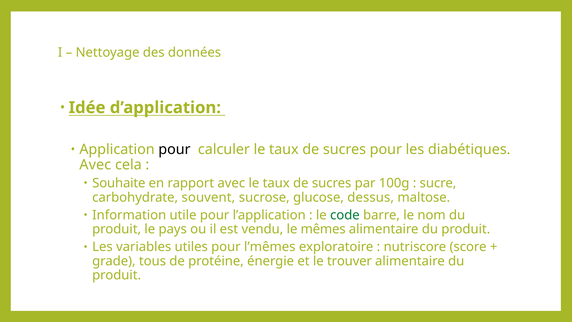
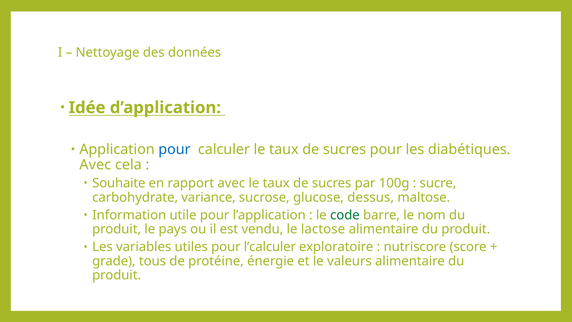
pour colour: black -> blue (174, 149)
souvent: souvent -> variance (208, 197)
mêmes: mêmes -> lactose (323, 229)
l’mêmes: l’mêmes -> l’calculer (270, 247)
trouver: trouver -> valeurs (349, 261)
